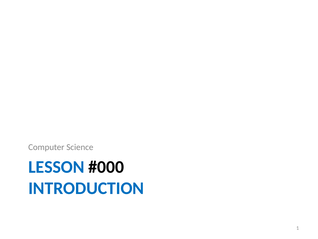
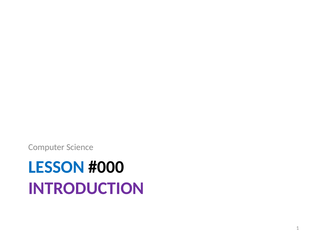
INTRODUCTION colour: blue -> purple (86, 188)
